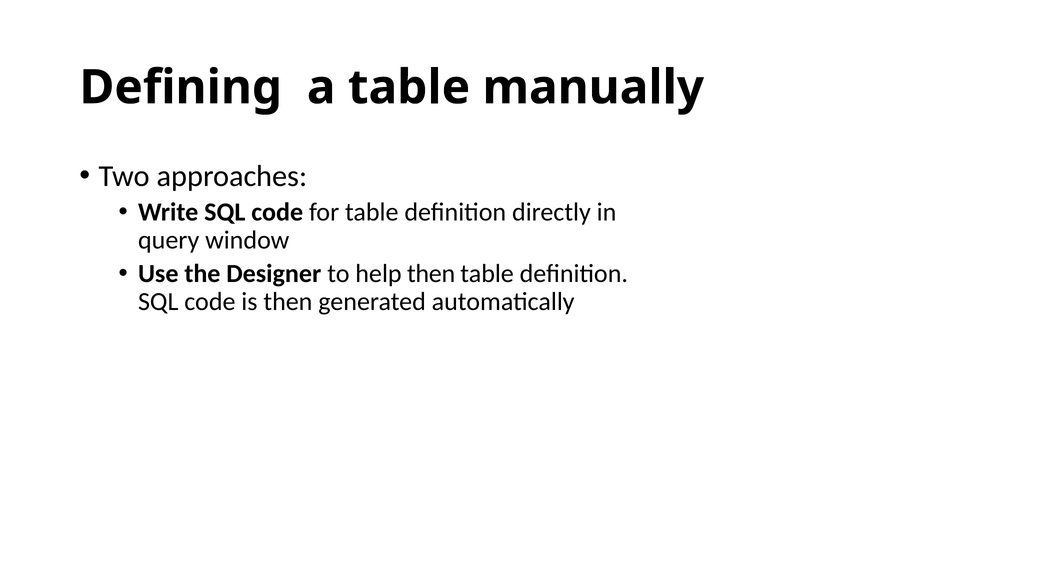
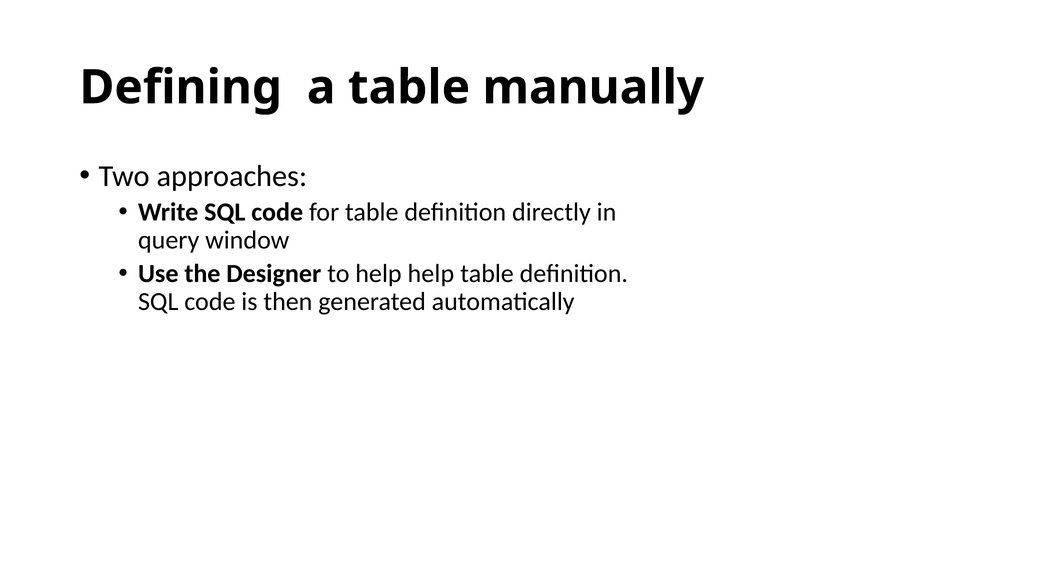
help then: then -> help (431, 274)
